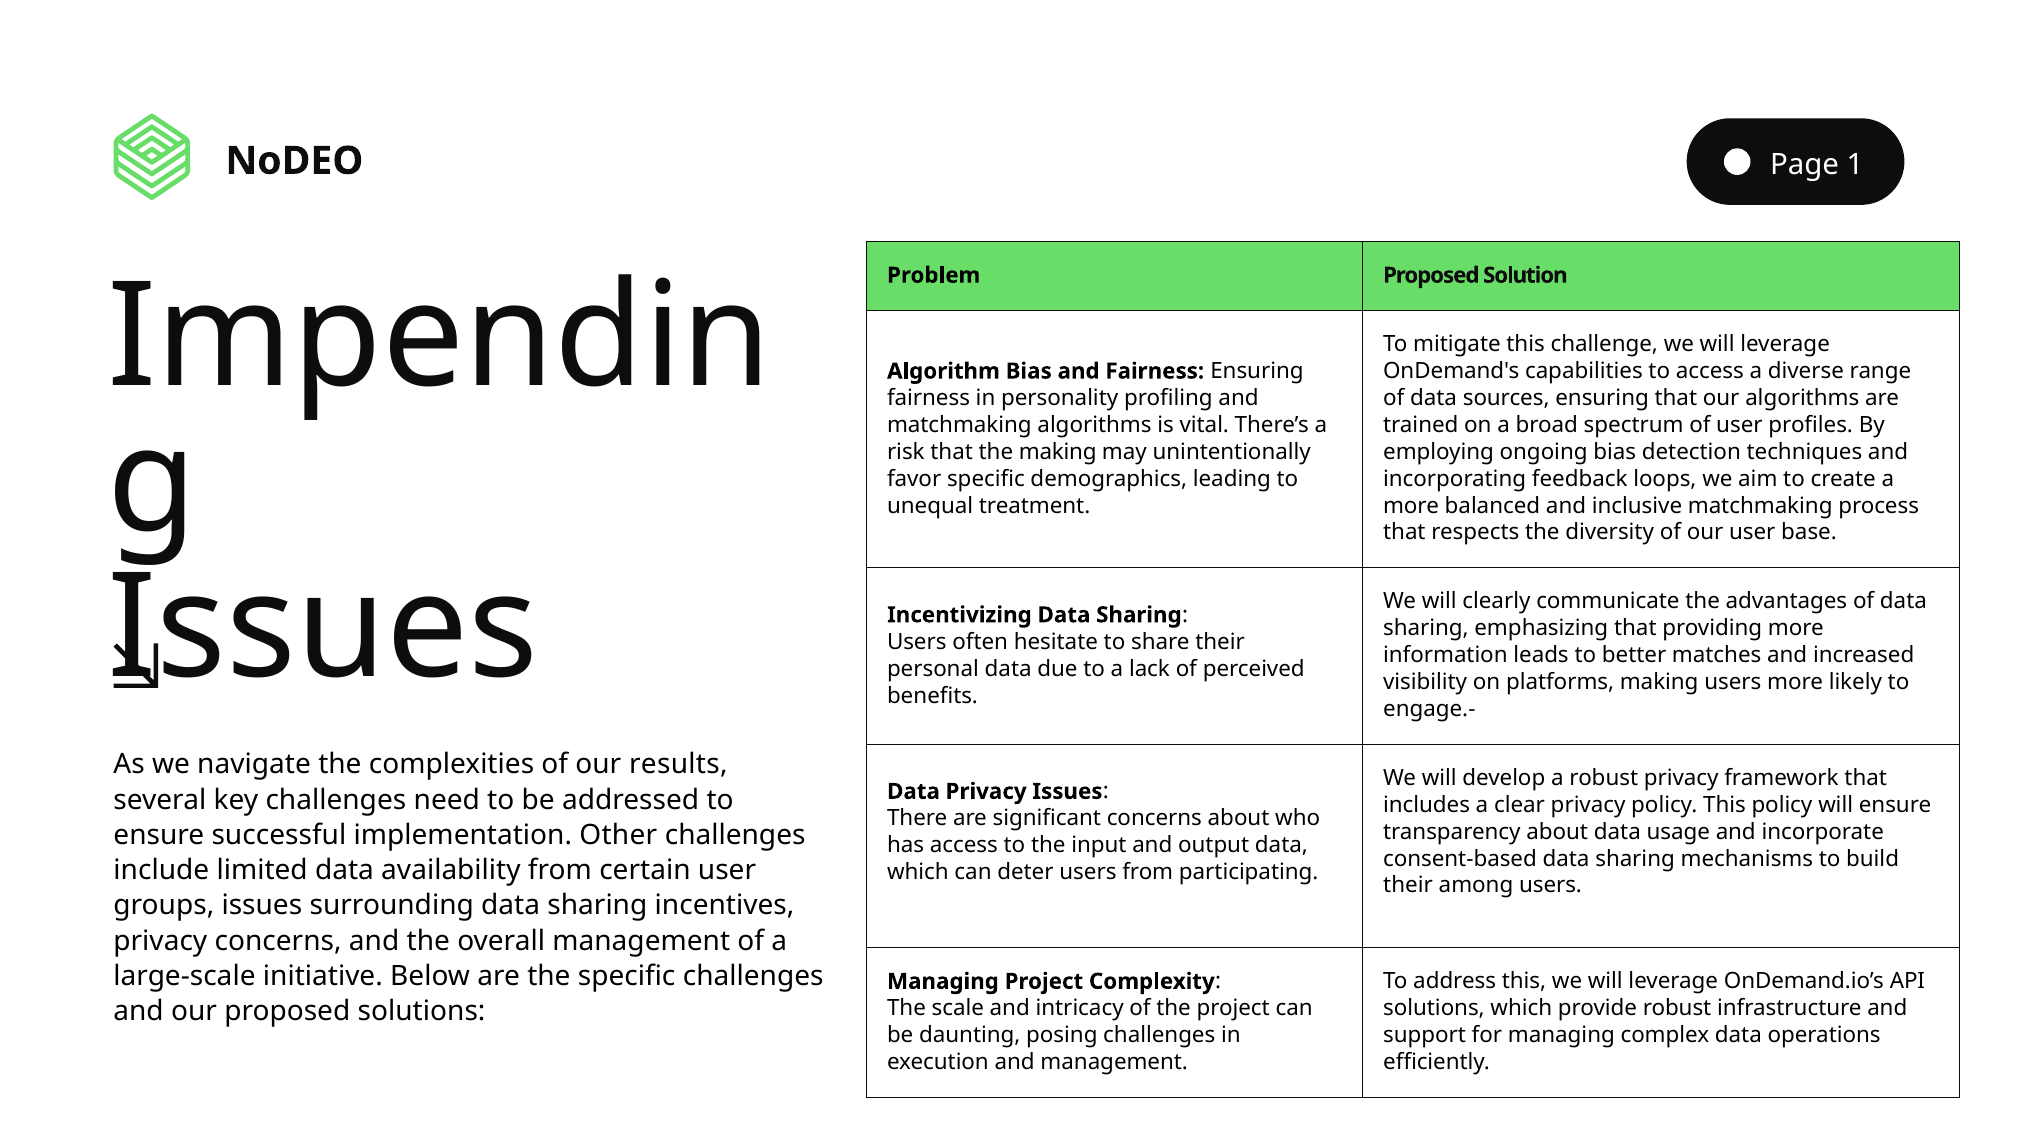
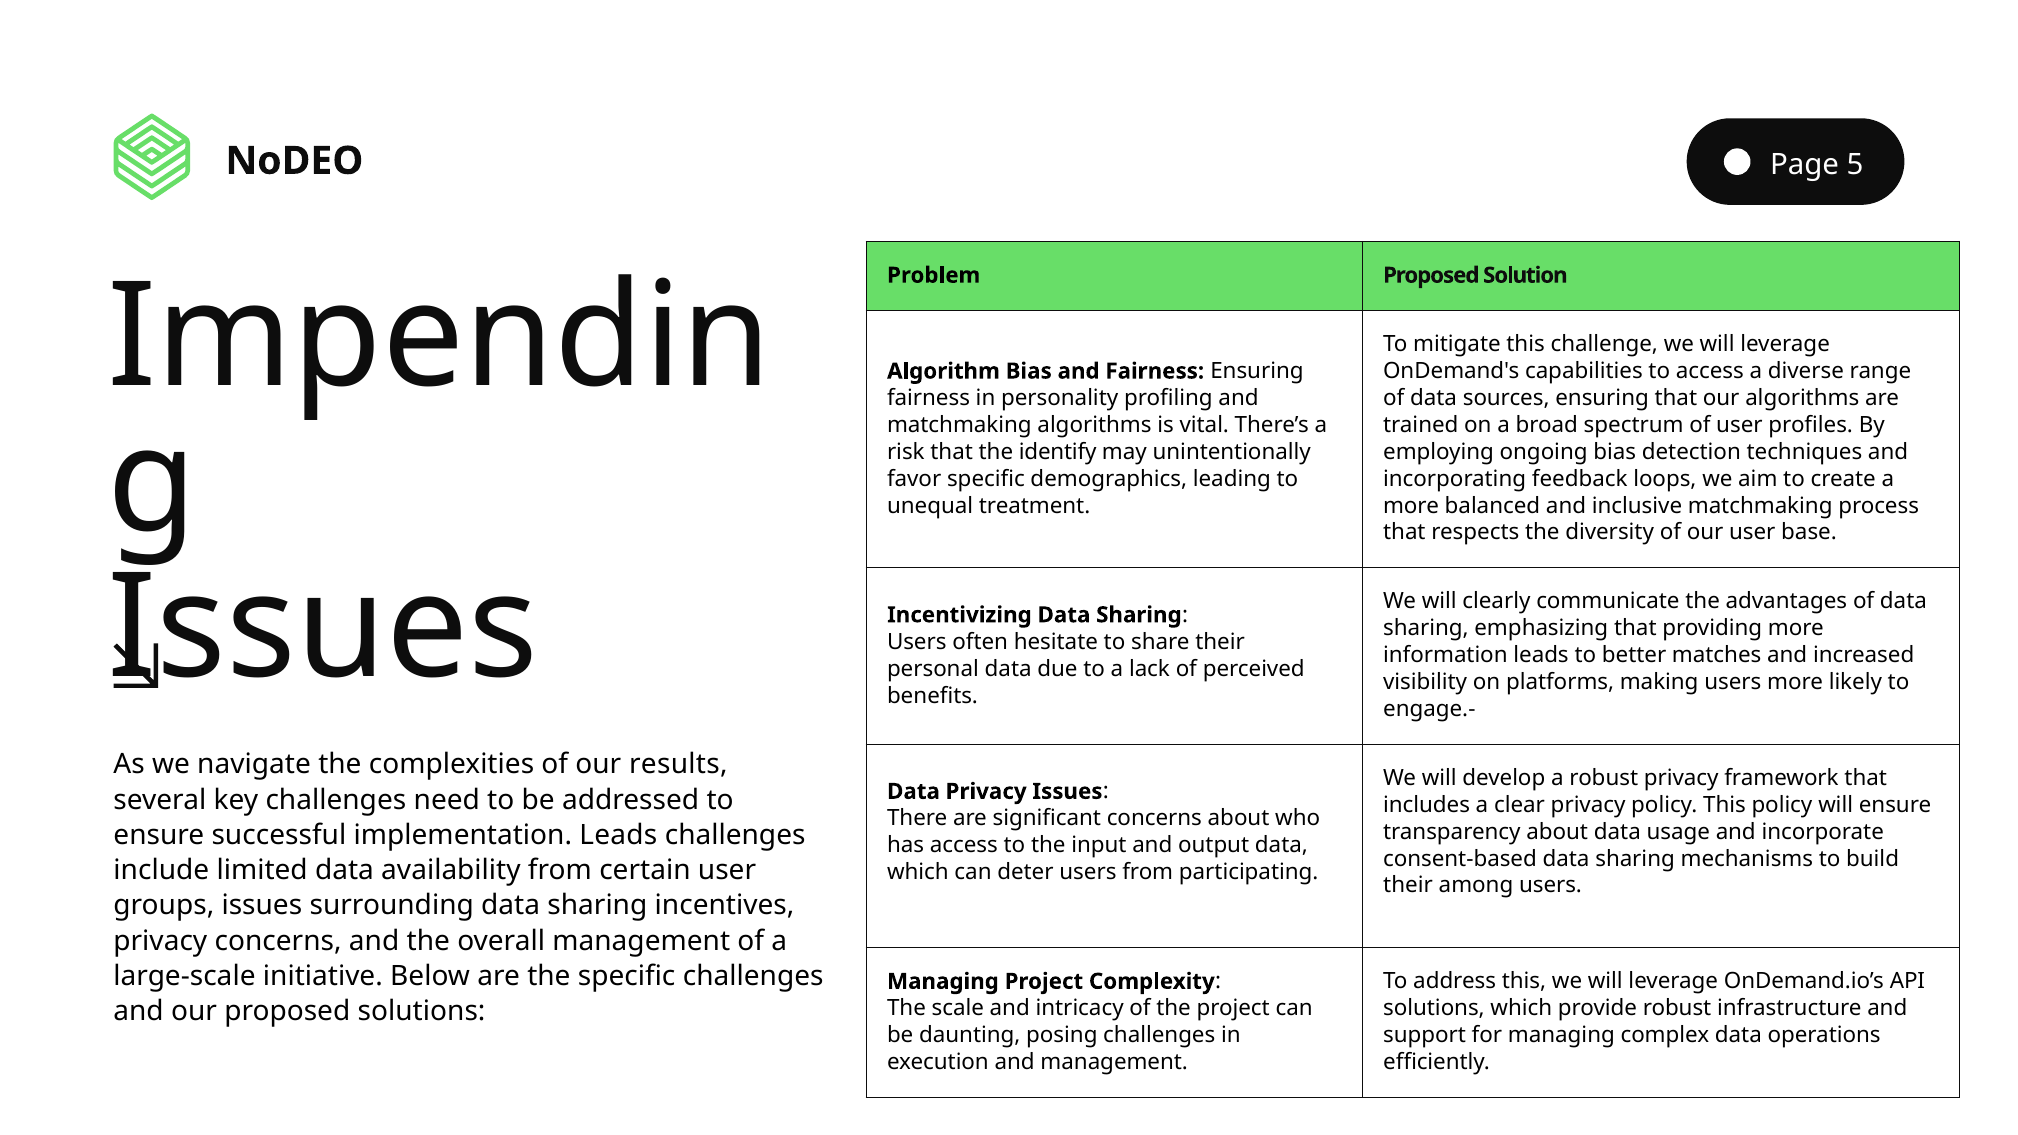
1: 1 -> 5 (1855, 164)
the making: making -> identify (1058, 452)
implementation Other: Other -> Leads (618, 835)
